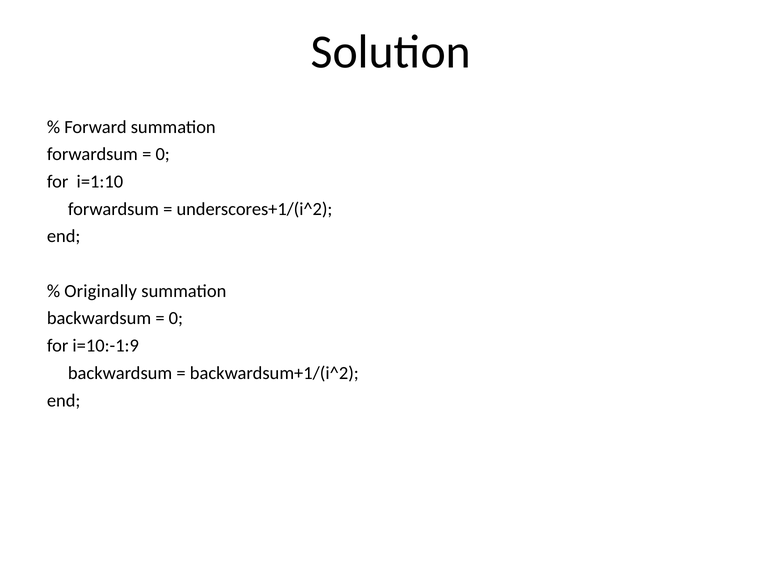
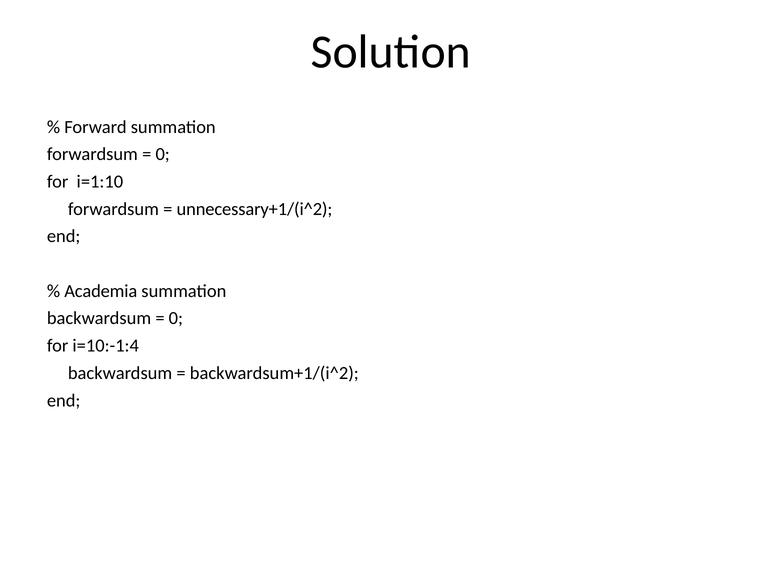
underscores+1/(i^2: underscores+1/(i^2 -> unnecessary+1/(i^2 (254, 209)
Originally: Originally -> Academia (101, 291)
i=10:-1:9: i=10:-1:9 -> i=10:-1:4 (106, 346)
